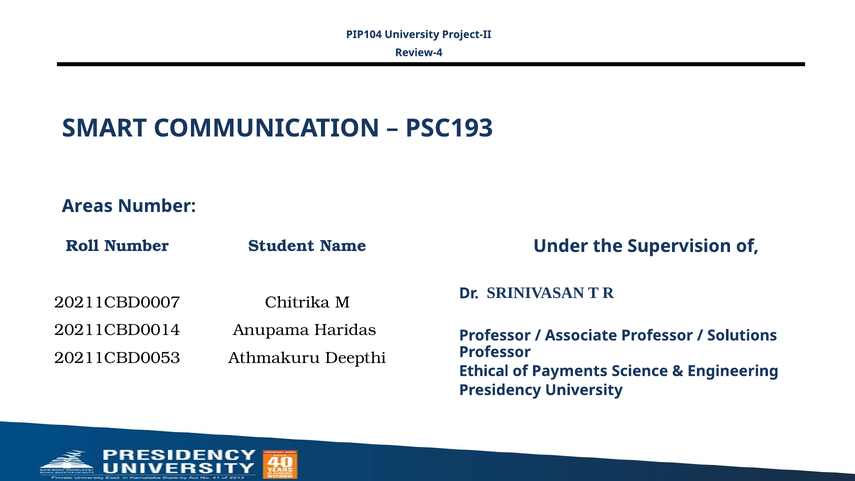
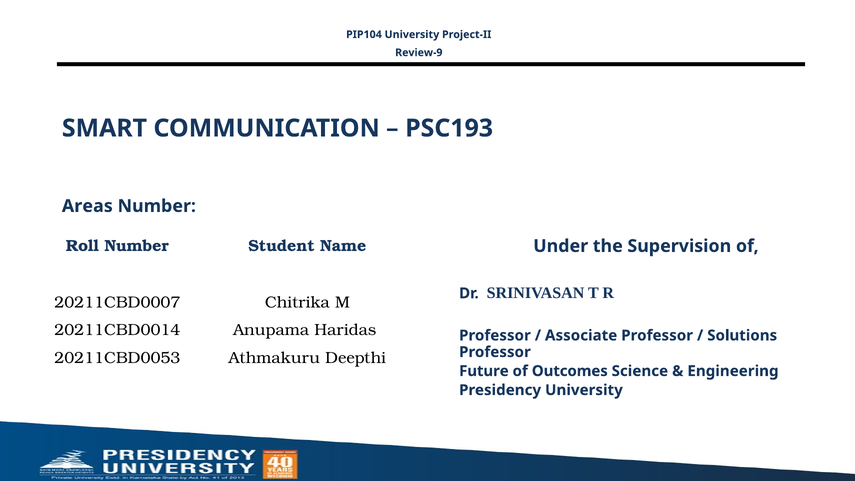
Review-4: Review-4 -> Review-9 (419, 53)
Ethical: Ethical -> Future (484, 371)
Payments: Payments -> Outcomes (570, 371)
